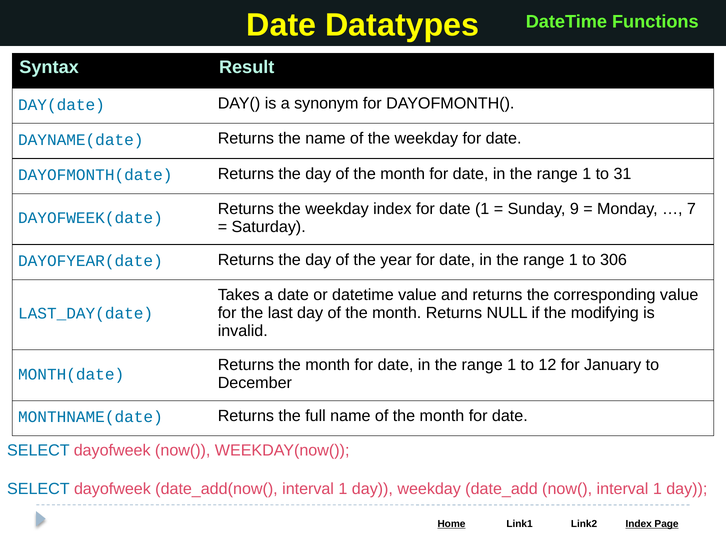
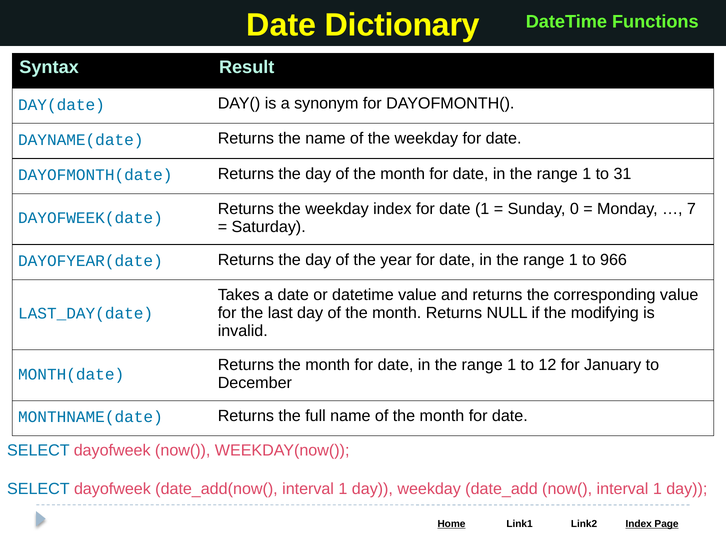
Datatypes: Datatypes -> Dictionary (402, 25)
9: 9 -> 0 (574, 209)
306: 306 -> 966 (614, 259)
